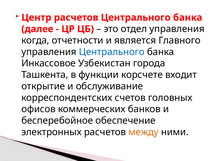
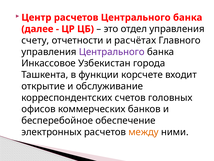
когда: когда -> счету (35, 40)
является: является -> расчётах (135, 40)
Центрального colour: blue -> purple (112, 52)
